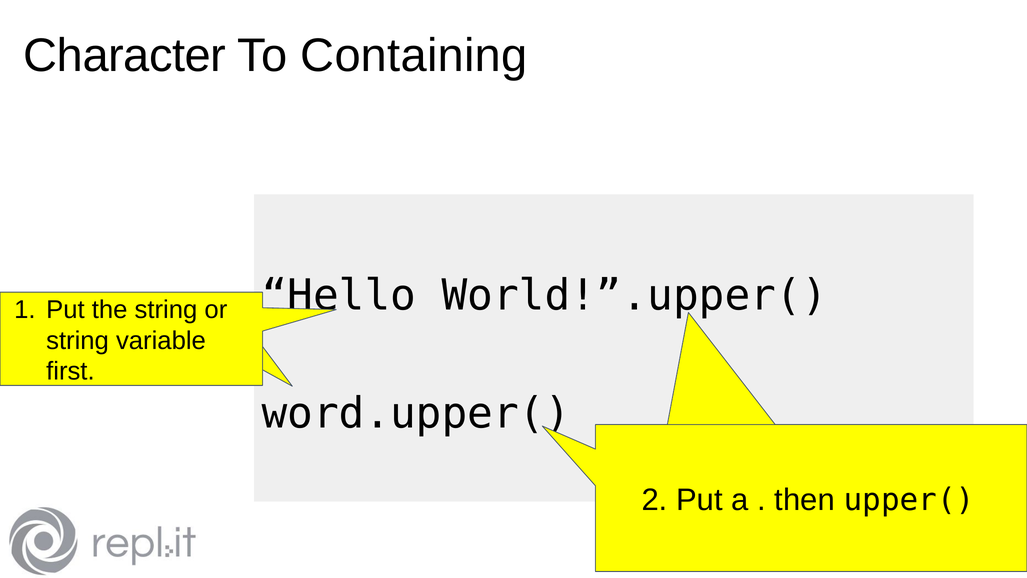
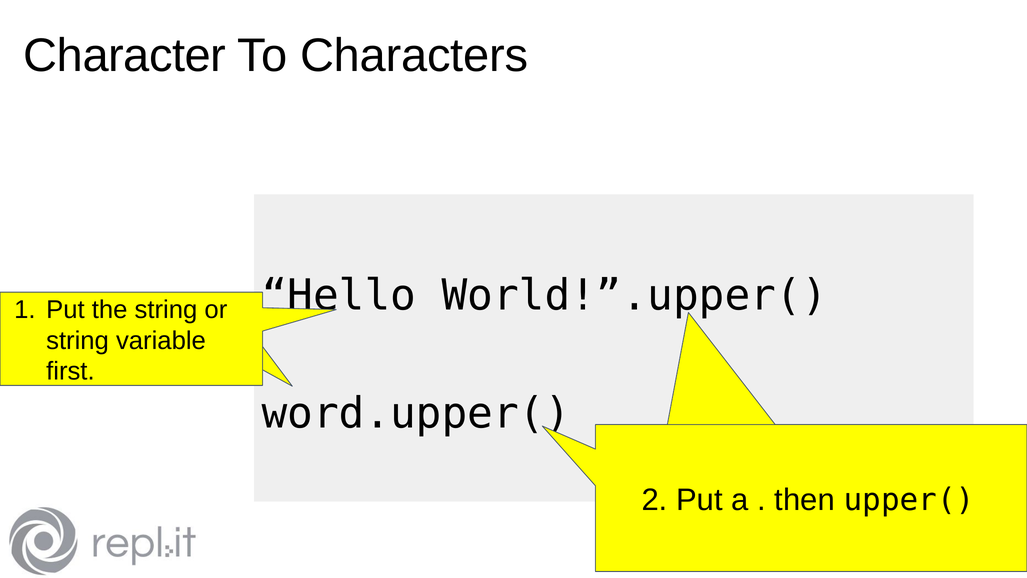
Containing: Containing -> Characters (414, 56)
